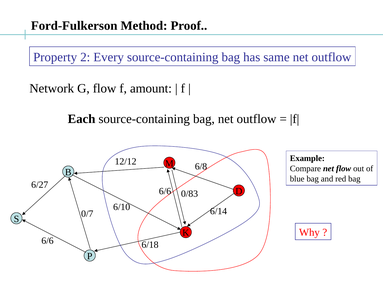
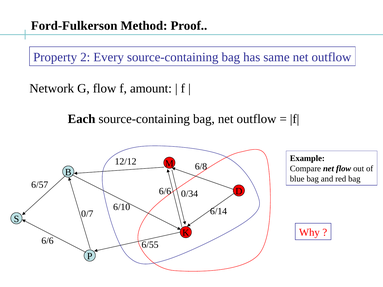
6/27: 6/27 -> 6/57 (40, 185)
0/83: 0/83 -> 0/34 (189, 194)
6/18: 6/18 -> 6/55 (150, 245)
